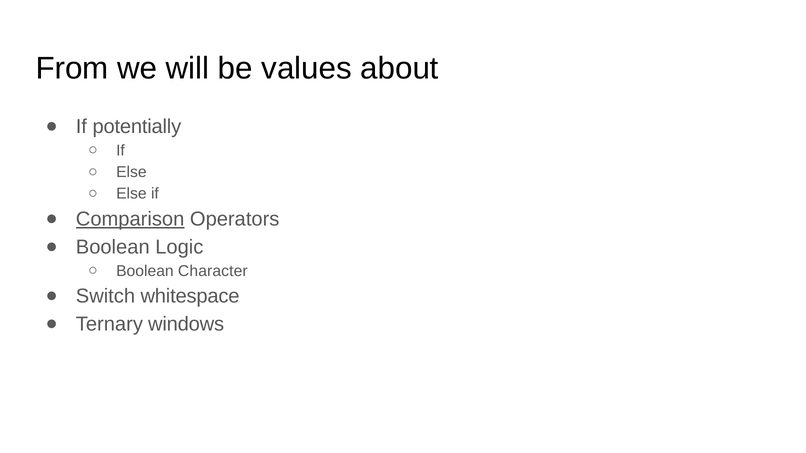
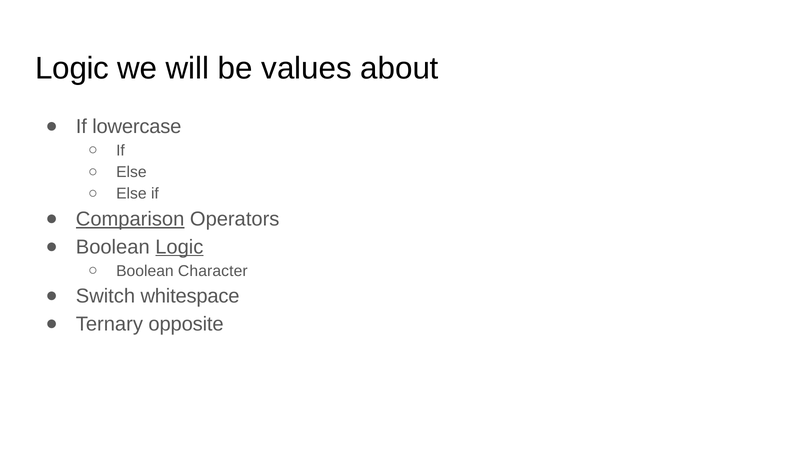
From: From -> Logic (72, 68)
potentially: potentially -> lowercase (137, 127)
Logic underline: none -> present (179, 247)
windows: windows -> opposite (186, 324)
